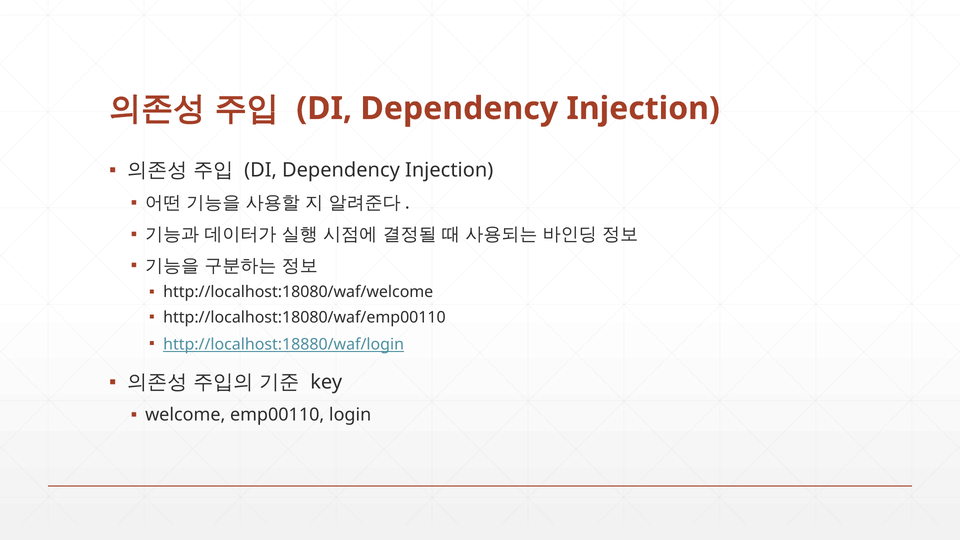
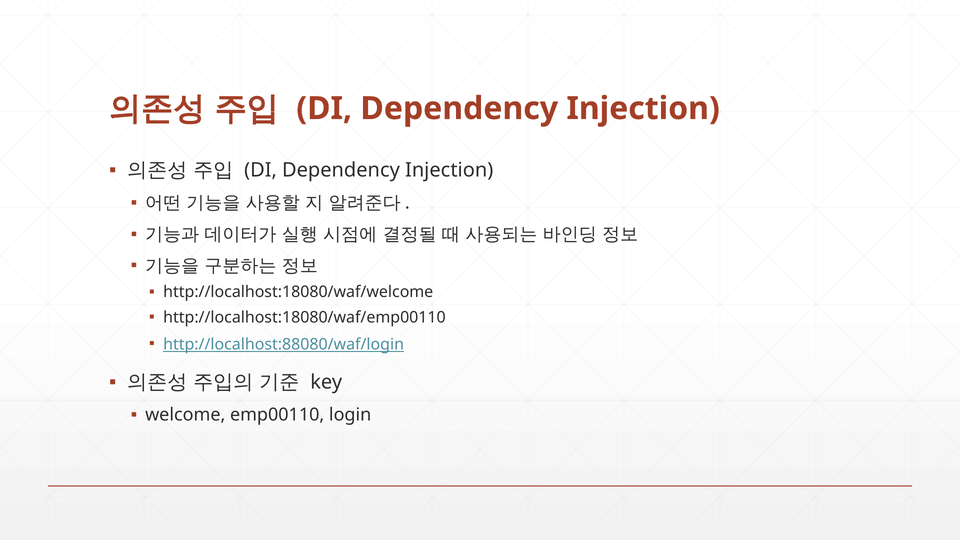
http://localhost:18880/waf/login: http://localhost:18880/waf/login -> http://localhost:88080/waf/login (284, 344)
